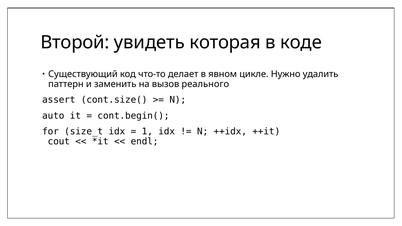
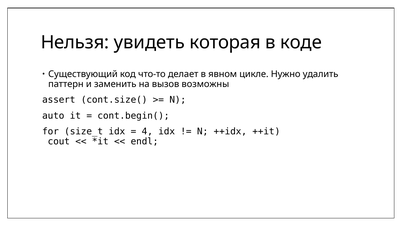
Второй: Второй -> Нельзя (75, 42)
реального: реального -> возможны (205, 84)
1: 1 -> 4 (147, 132)
